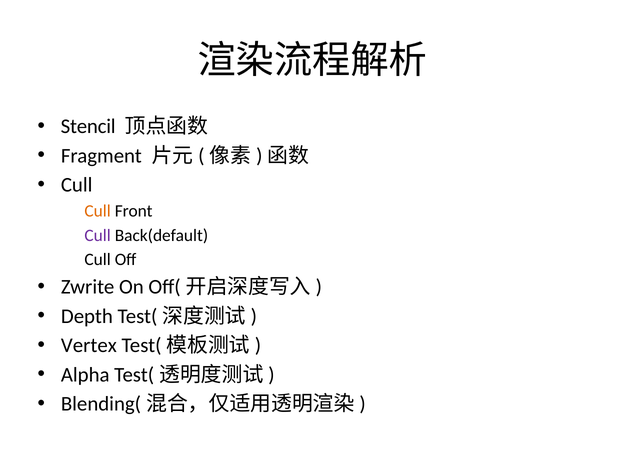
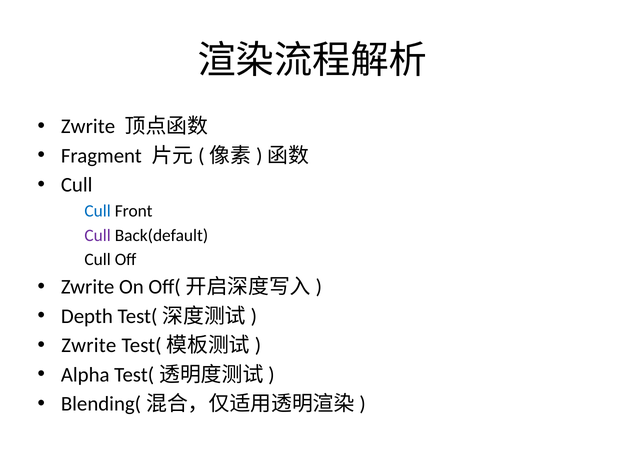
Stencil: Stencil -> Zwrite (88, 126)
Cull colour: orange -> blue (98, 211)
Vertex: Vertex -> Zwrite (89, 345)
